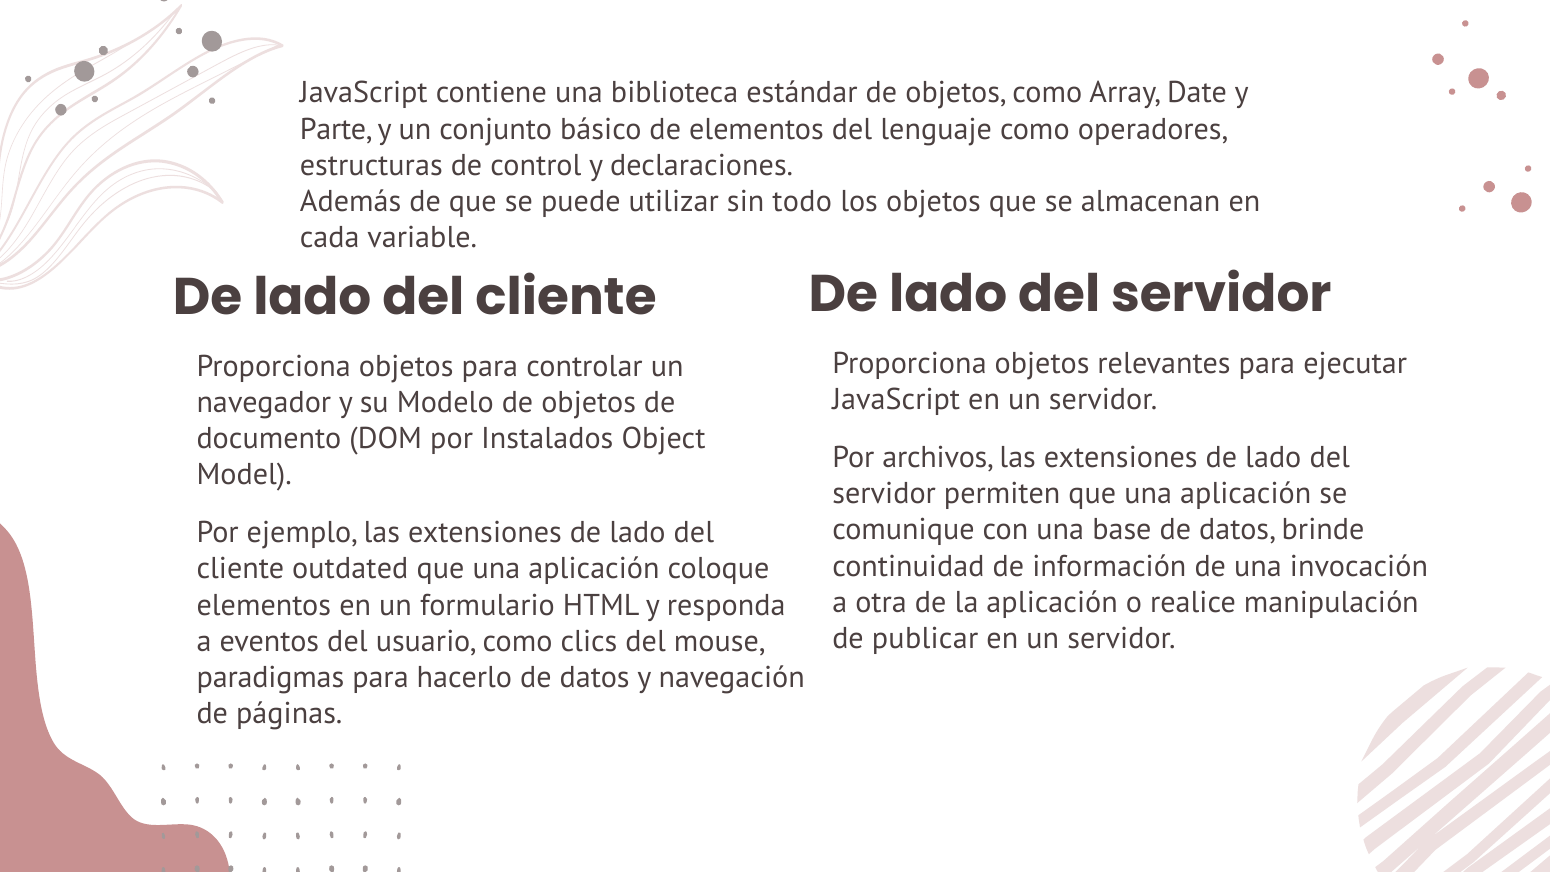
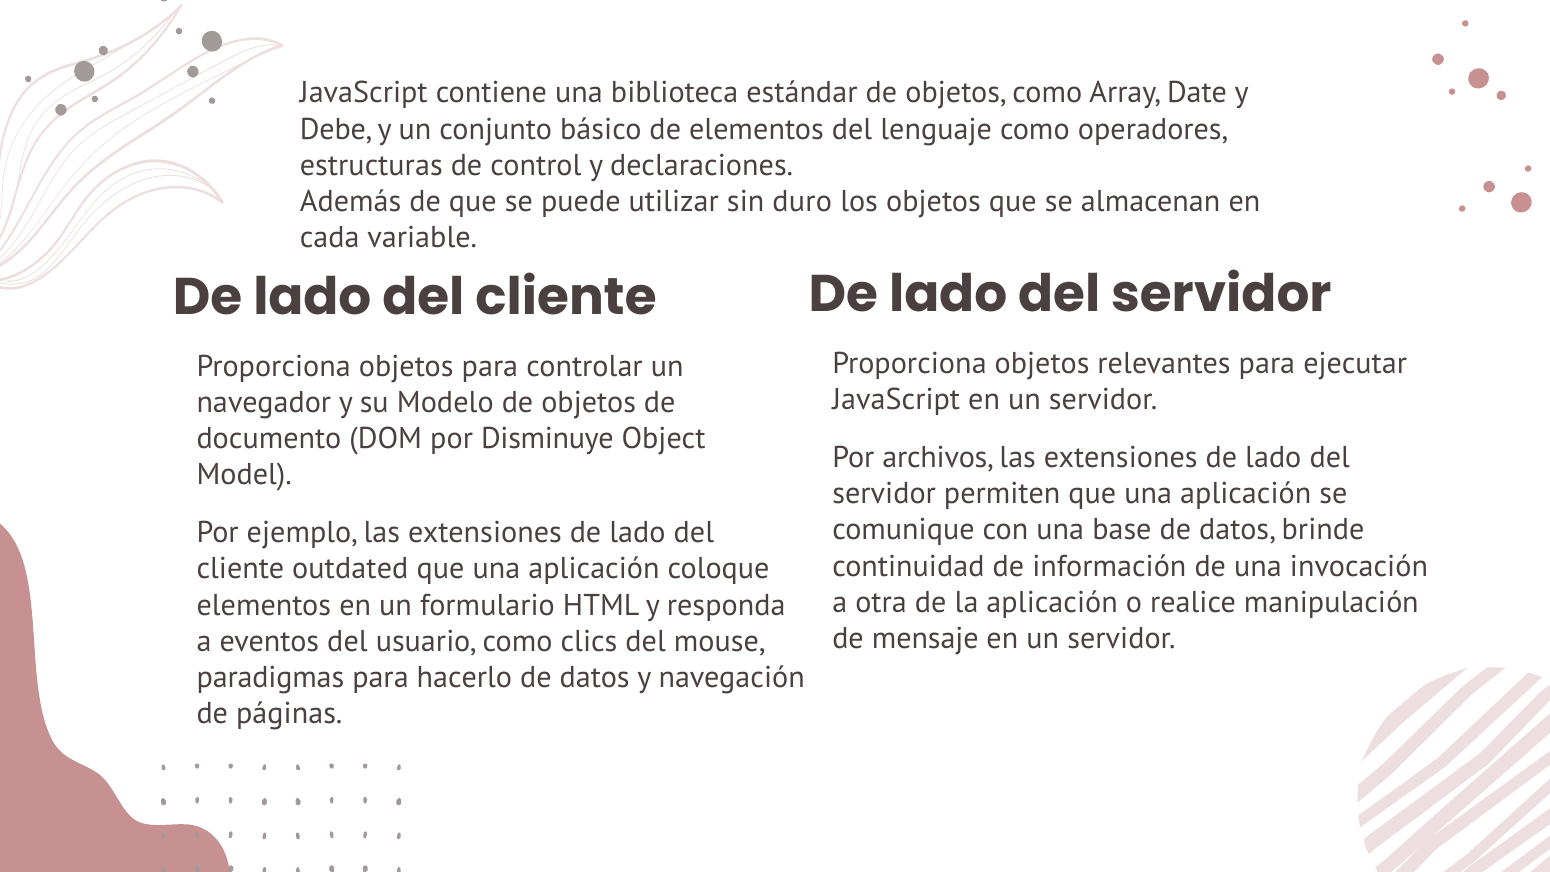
Parte: Parte -> Debe (336, 129)
todo: todo -> duro (802, 202)
Instalados: Instalados -> Disminuye (547, 439)
publicar: publicar -> mensaje (925, 638)
